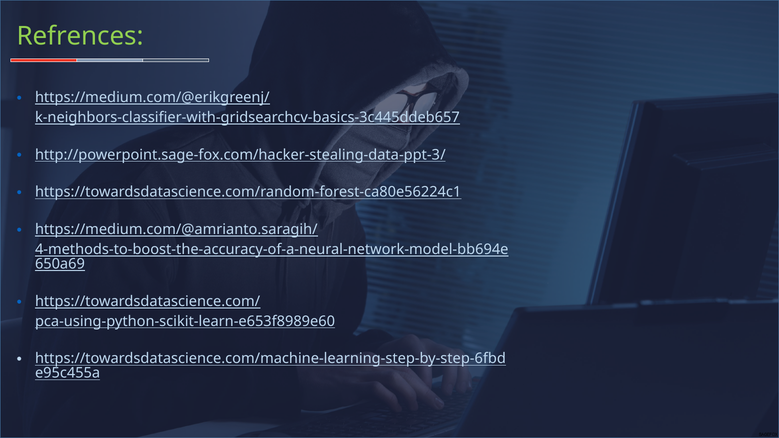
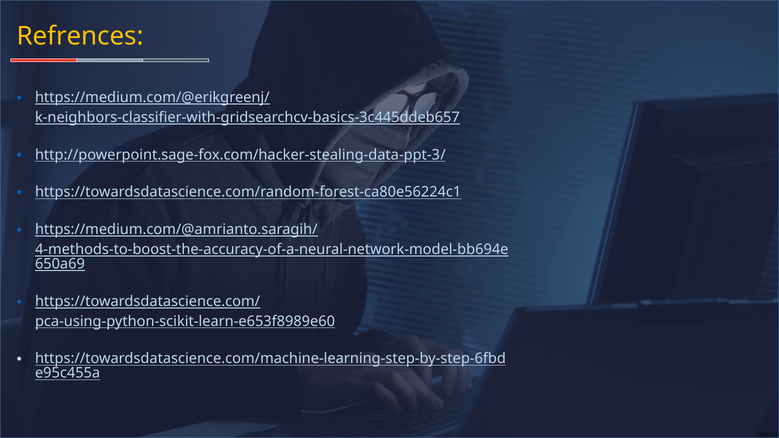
Refrences colour: light green -> yellow (80, 36)
